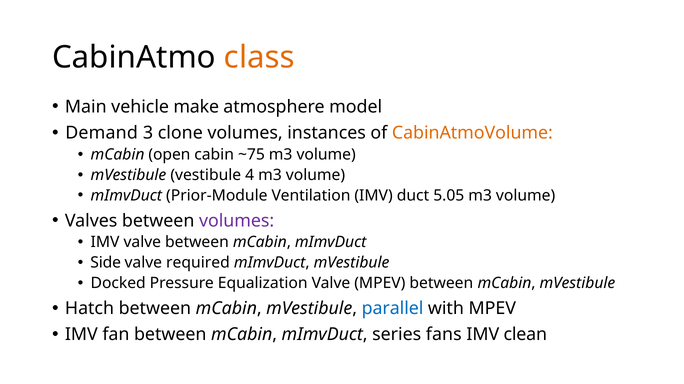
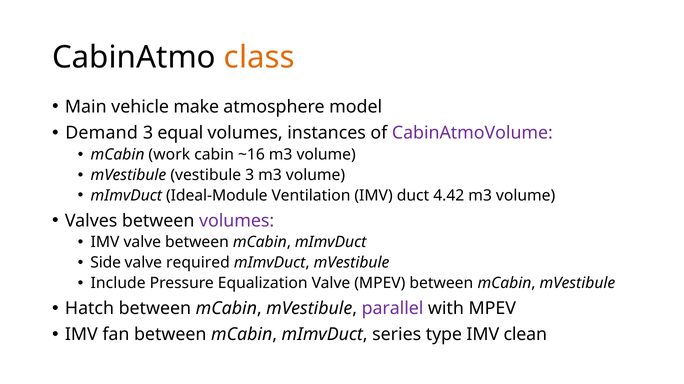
clone: clone -> equal (180, 133)
CabinAtmoVolume colour: orange -> purple (472, 133)
open: open -> work (169, 155)
~75: ~75 -> ~16 (251, 155)
vestibule 4: 4 -> 3 (250, 175)
Prior-Module: Prior-Module -> Ideal-Module (217, 196)
5.05: 5.05 -> 4.42 (449, 196)
Docked: Docked -> Include (118, 284)
parallel colour: blue -> purple (393, 309)
fans: fans -> type (444, 335)
